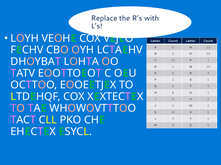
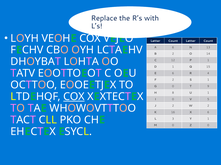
COX underline: none -> present (74, 97)
